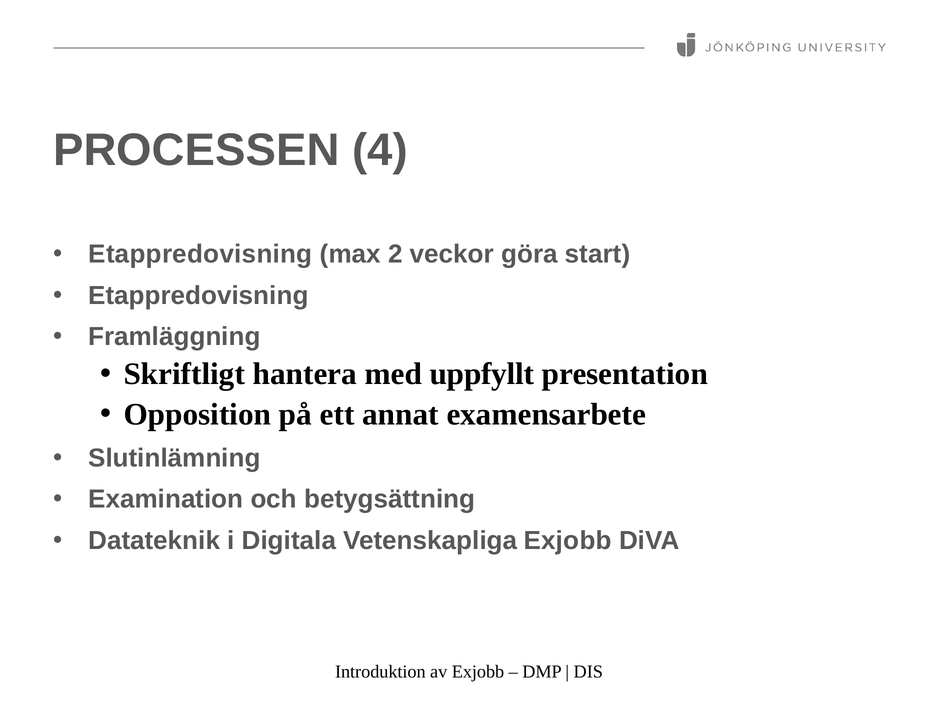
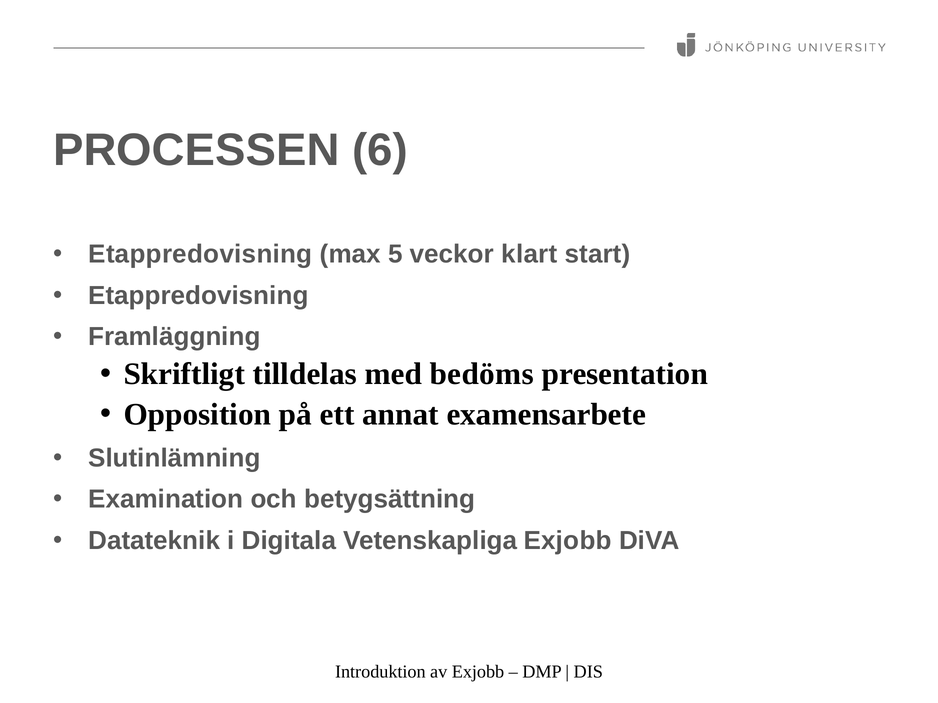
4: 4 -> 6 (380, 150)
2: 2 -> 5 (395, 255)
göra: göra -> klart (529, 255)
hantera: hantera -> tilldelas (305, 374)
uppfyllt: uppfyllt -> bedöms (482, 374)
